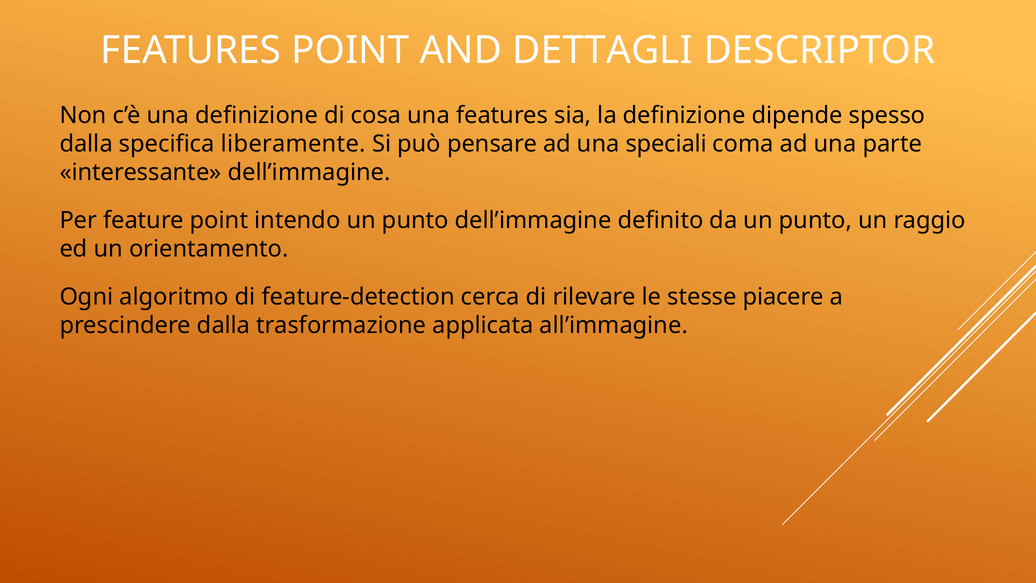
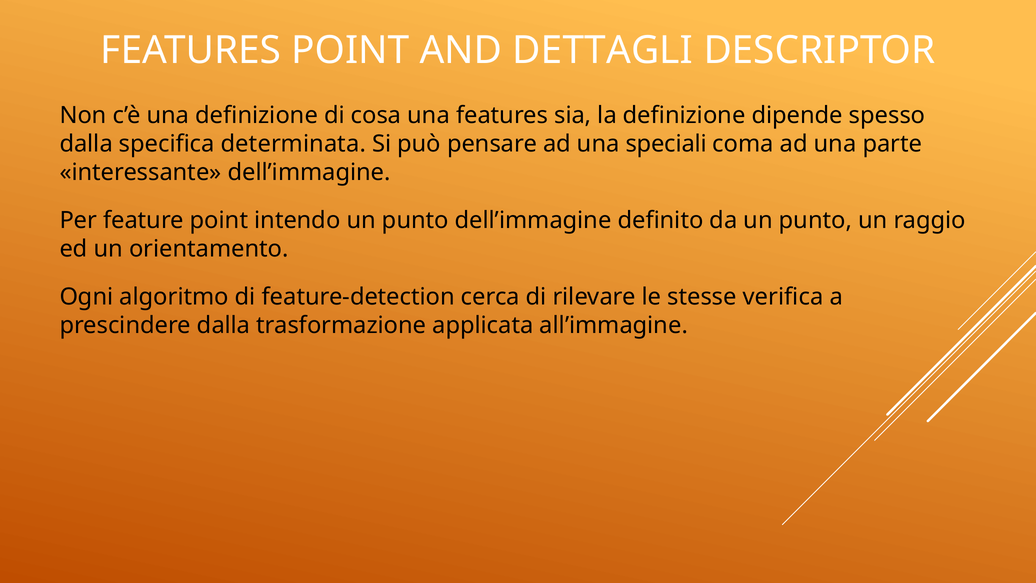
liberamente: liberamente -> determinata (293, 144)
piacere: piacere -> verifica (783, 297)
